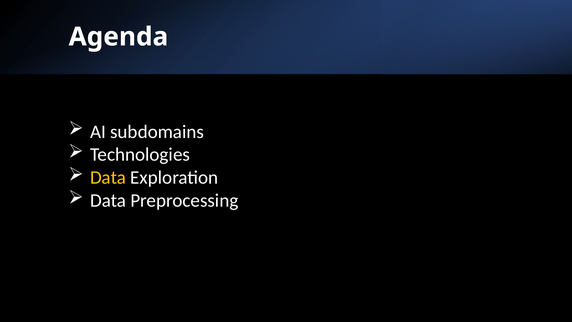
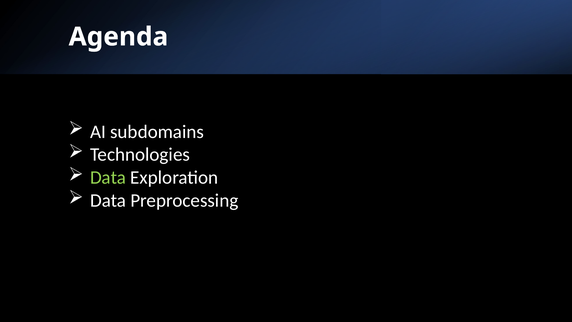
Data colour: yellow -> light green (108, 177)
